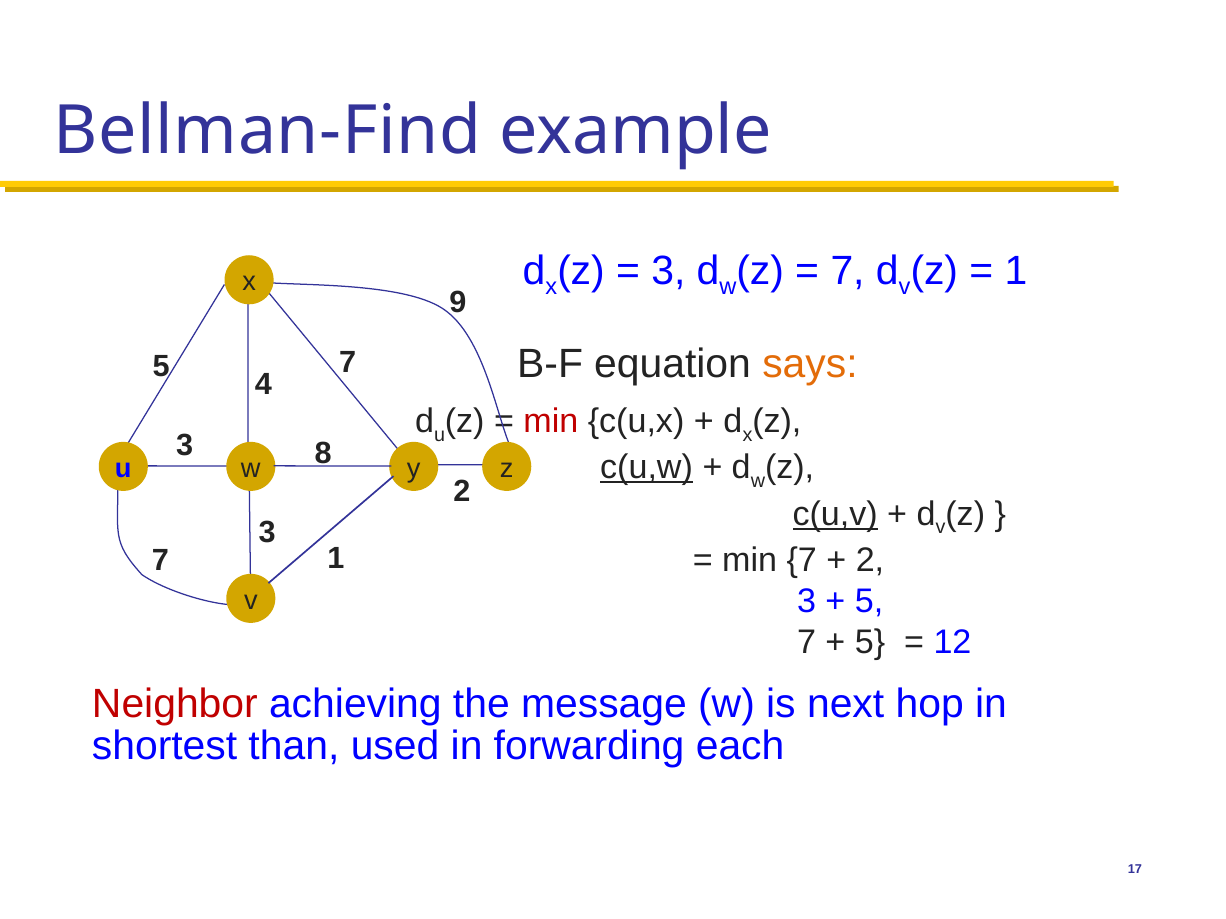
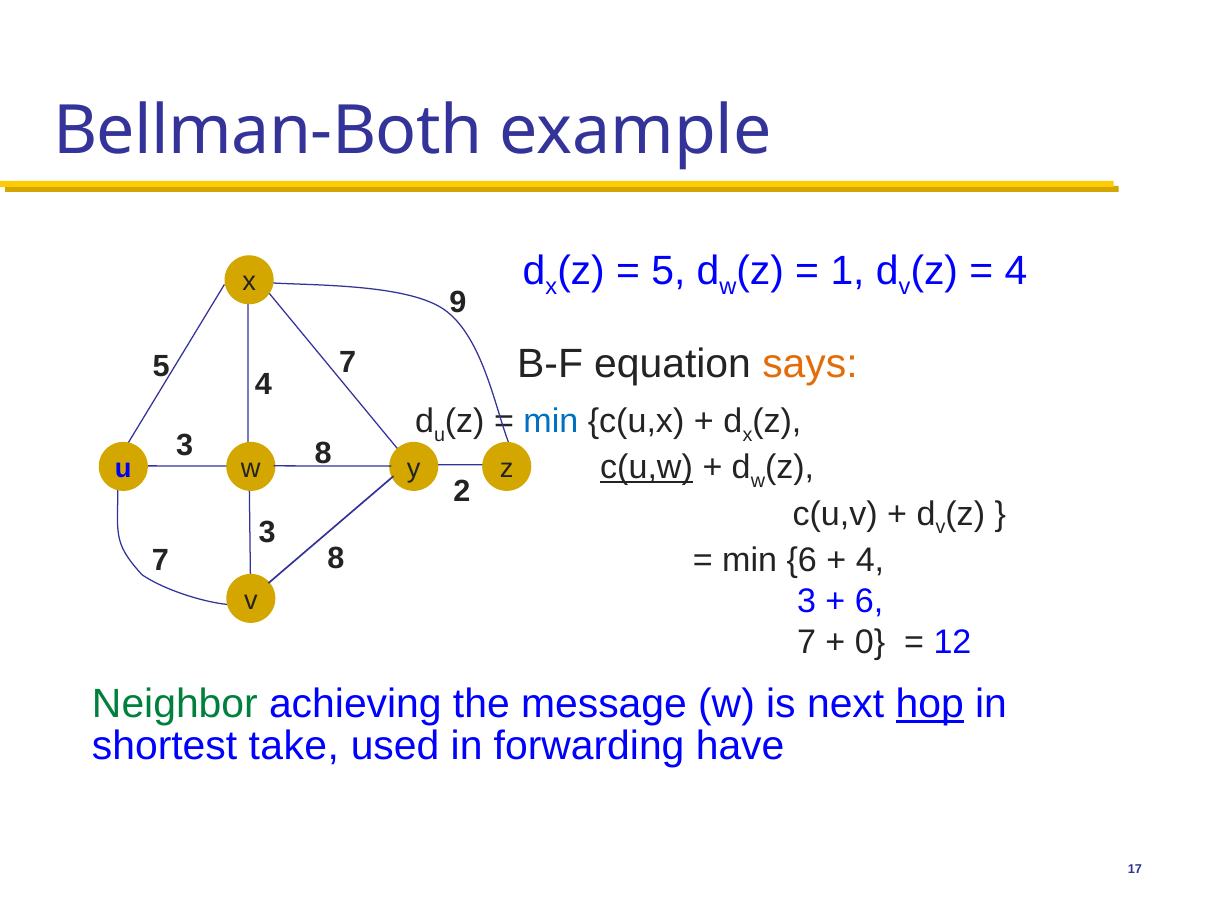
Bellman-Find: Bellman-Find -> Bellman-Both (268, 131)
3: 3 -> 5 (668, 271)
7: 7 -> 1 (848, 271)
1: 1 -> 4 (1016, 271)
min colour: red -> blue (551, 422)
c(u,v underline: present -> none (835, 514)
min 7: 7 -> 6 (802, 561)
2: 2 -> 4 (870, 561)
7 1: 1 -> 8 (336, 559)
5: 5 -> 6 (869, 602)
5: 5 -> 0 (870, 643)
Neighbor colour: red -> green (175, 704)
hop underline: none -> present (930, 704)
than: than -> take (294, 746)
each: each -> have (740, 746)
